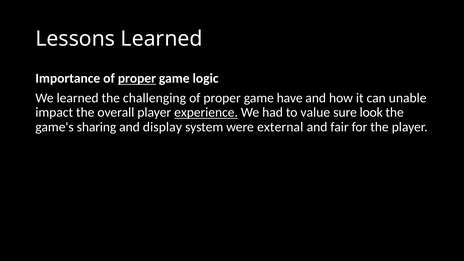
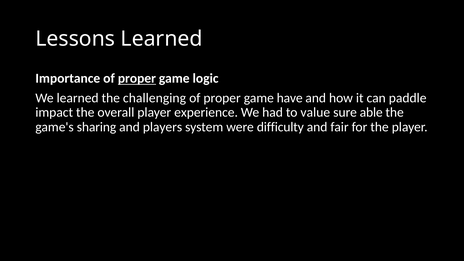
unable: unable -> paddle (408, 98)
experience underline: present -> none (206, 113)
look: look -> able (371, 113)
display: display -> players (163, 127)
external: external -> difficulty (280, 127)
